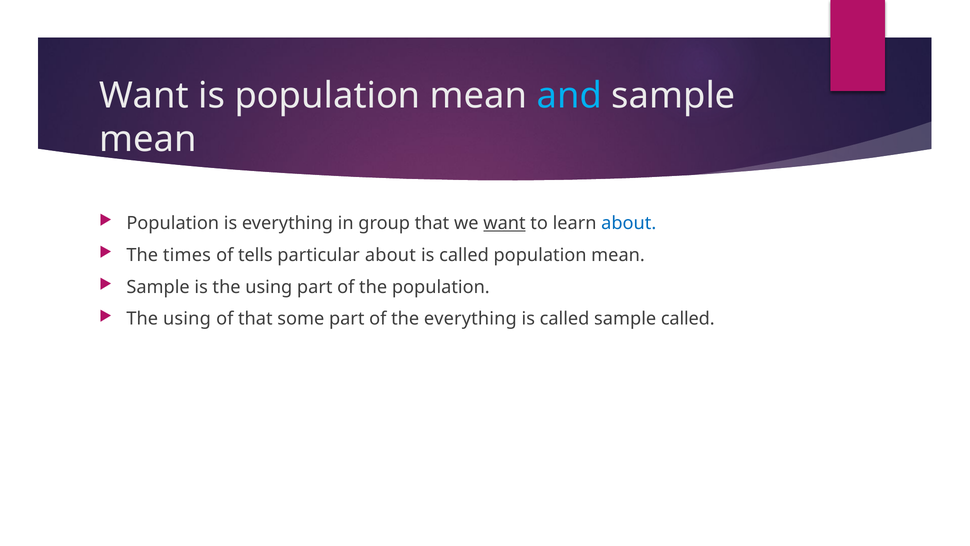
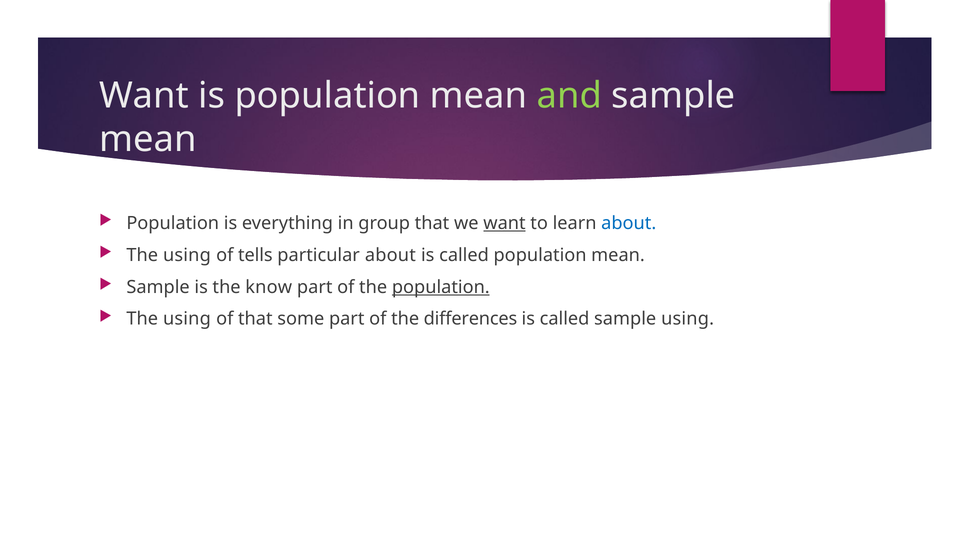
and colour: light blue -> light green (569, 96)
times: times -> using (187, 255)
is the using: using -> know (269, 287)
population underline: none -> present (441, 287)
the everything: everything -> differences (470, 319)
sample called: called -> using (688, 319)
